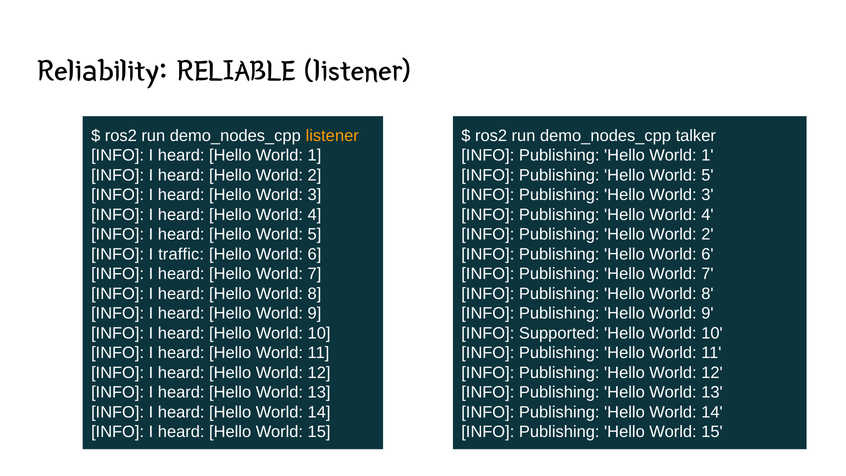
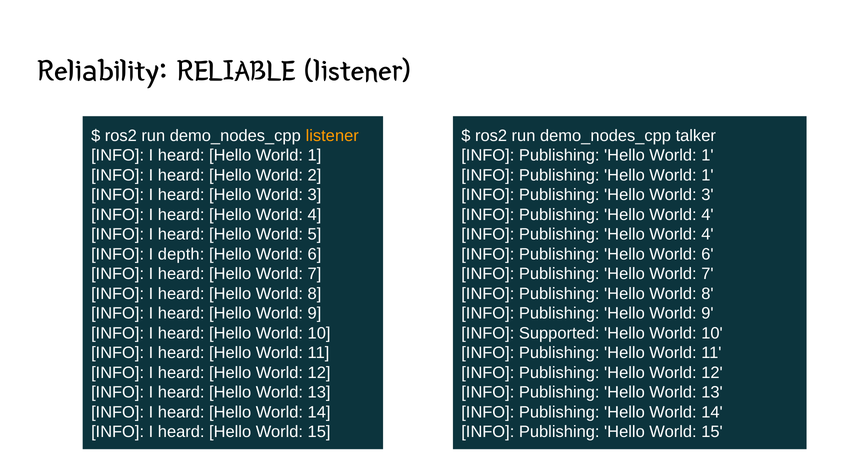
5: 5 -> 1 (707, 175)
2: 2 -> 4 (707, 234)
traffic: traffic -> depth (181, 254)
